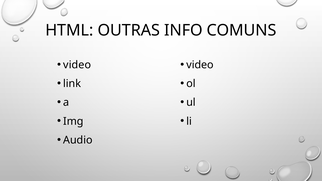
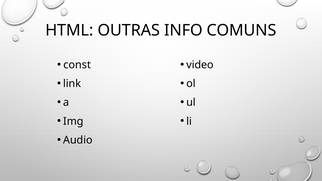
video: video -> const (77, 65)
